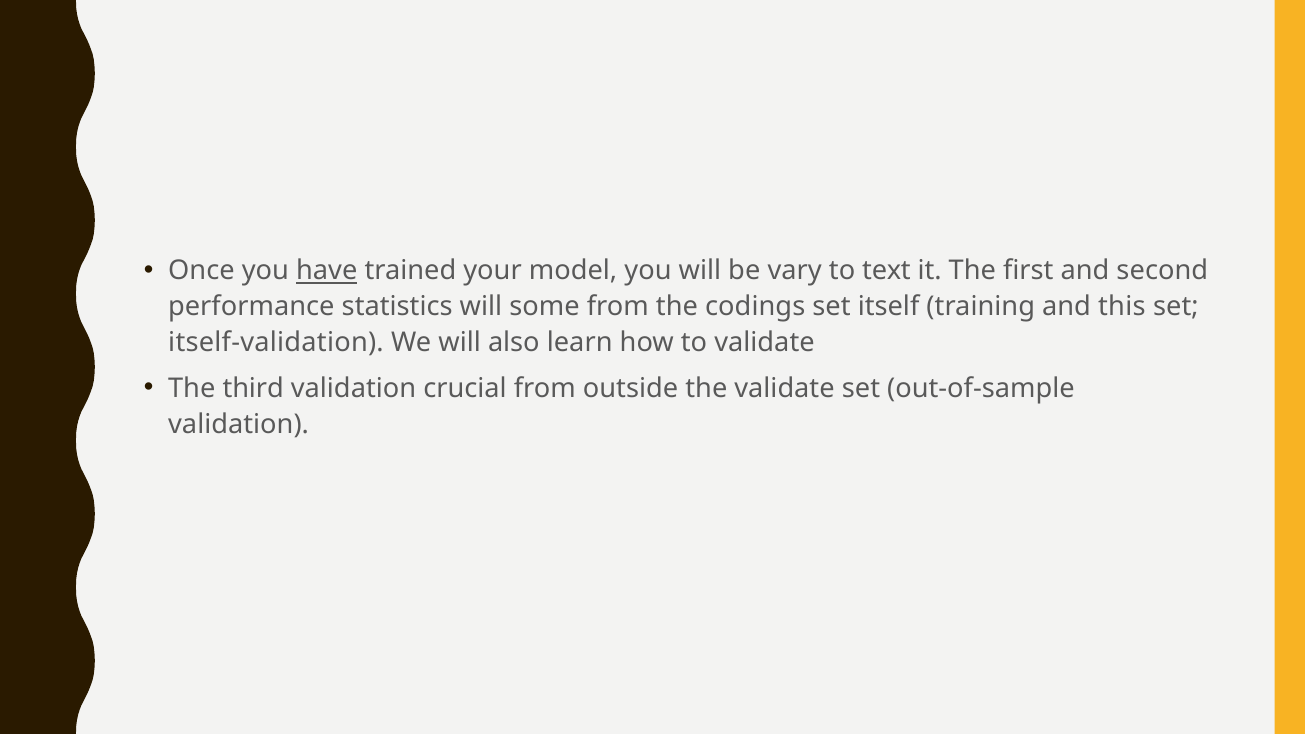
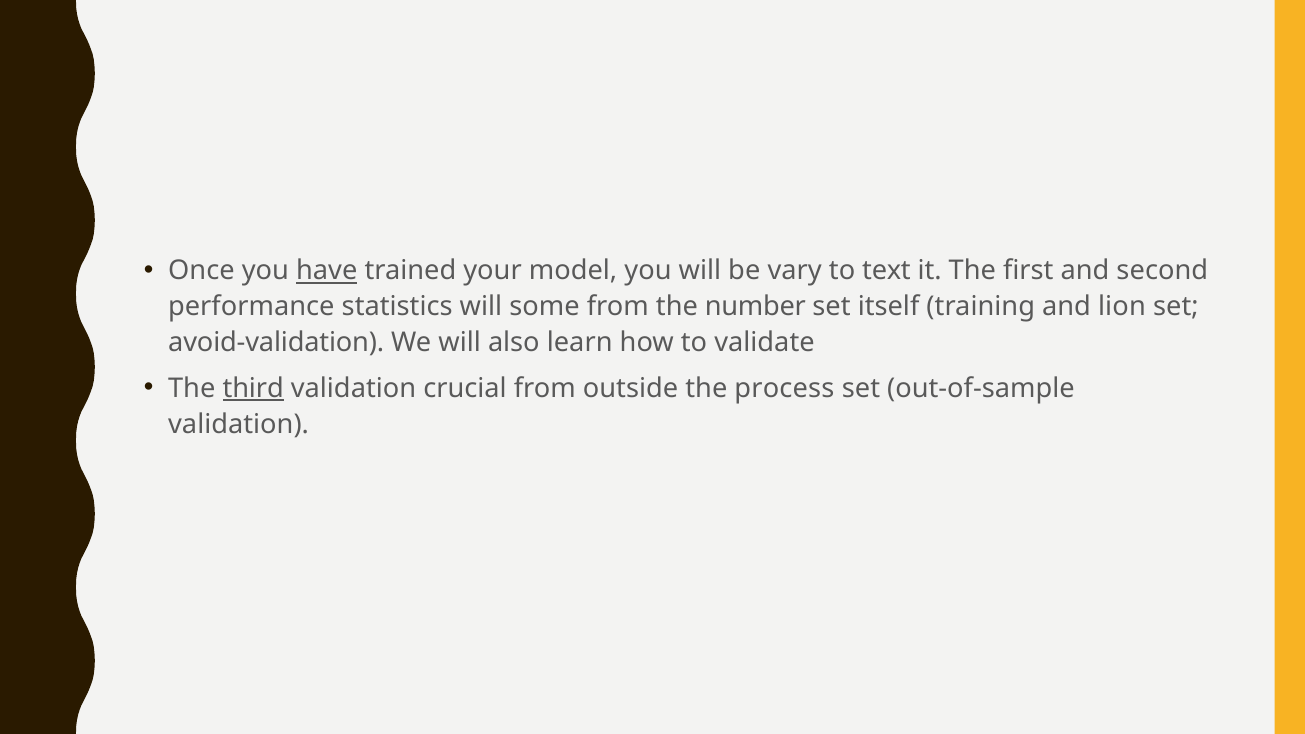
codings: codings -> number (755, 307)
this: this -> lion (1122, 307)
itself-validation: itself-validation -> avoid-validation (276, 343)
third underline: none -> present (253, 388)
the validate: validate -> process (784, 388)
